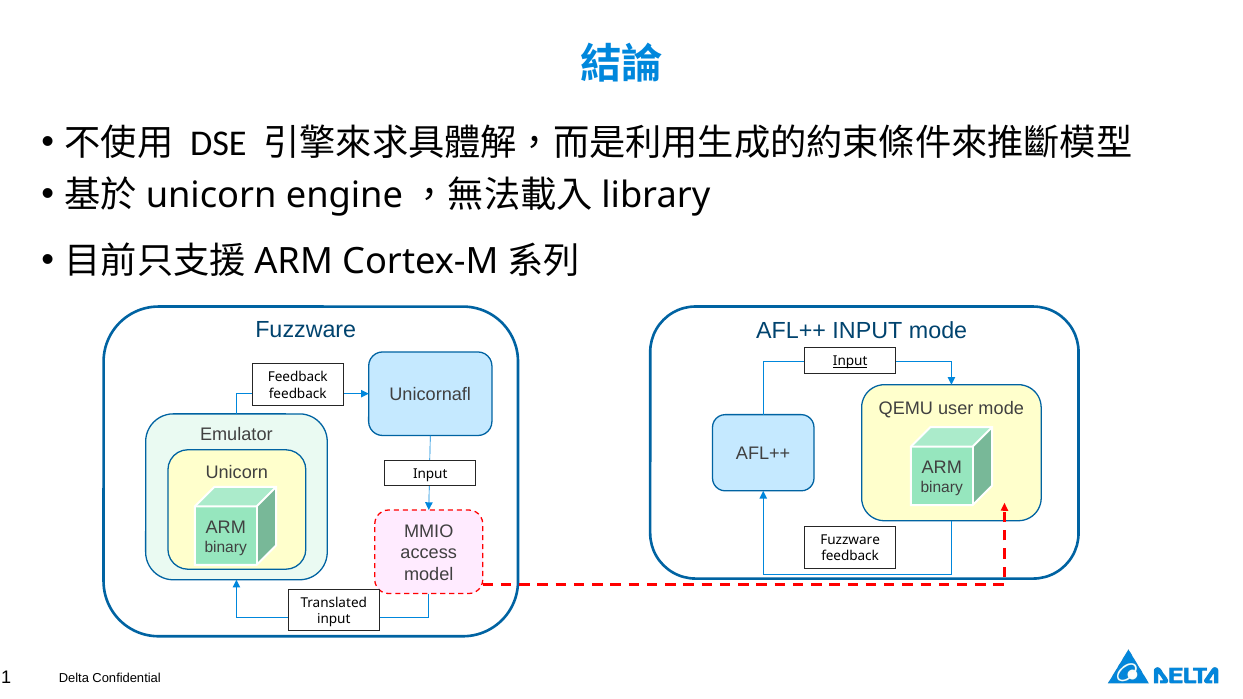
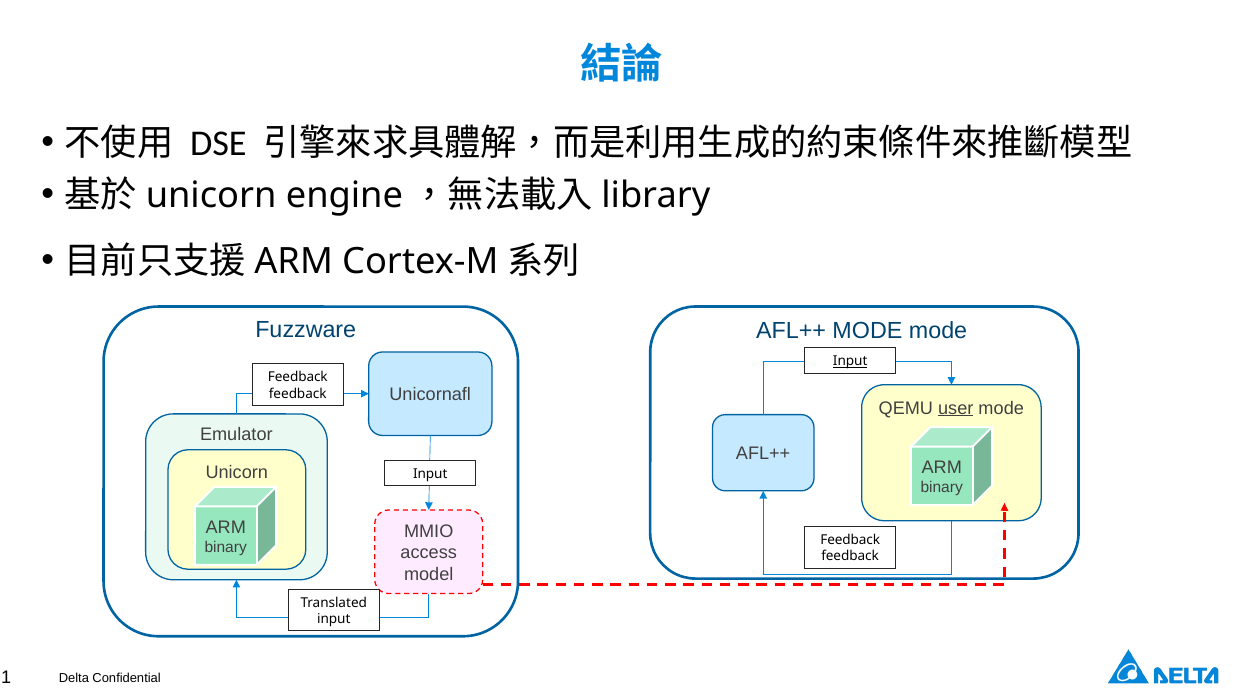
AFL++ INPUT: INPUT -> MODE (867, 331)
user underline: none -> present (956, 408)
Fuzzware: Fuzzware -> Feedback (850, 540)
